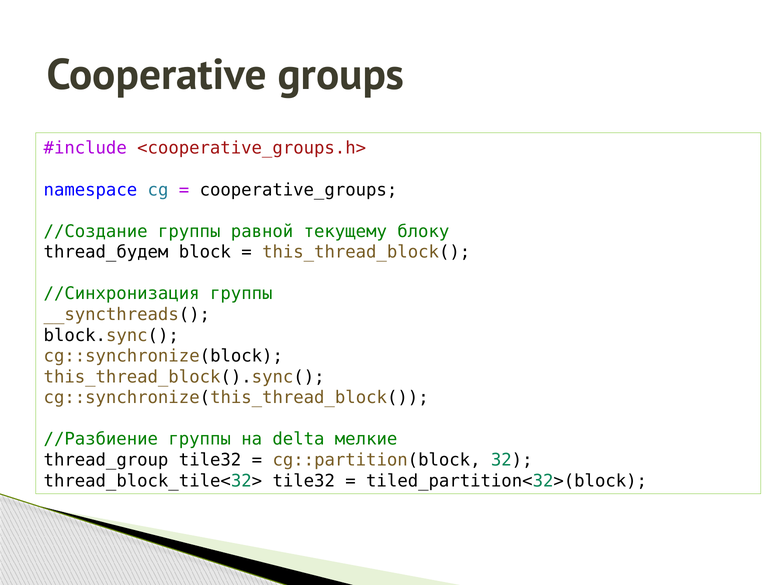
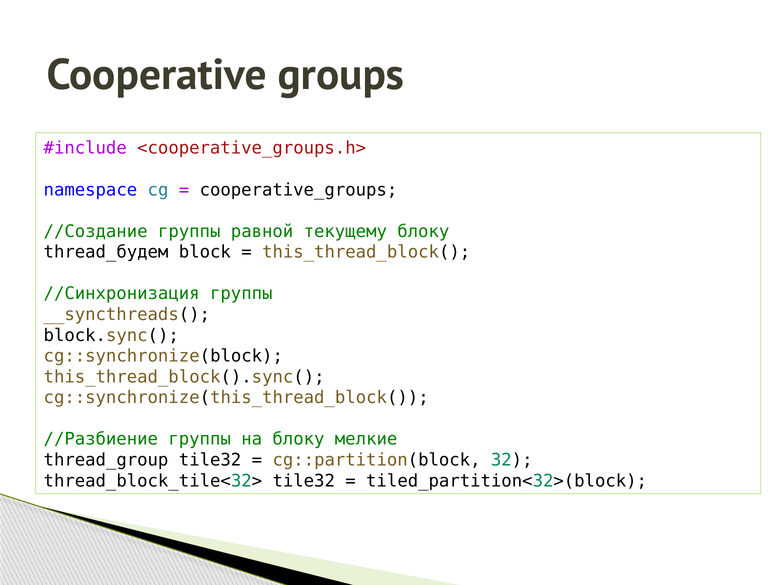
на delta: delta -> блоку (298, 439)
